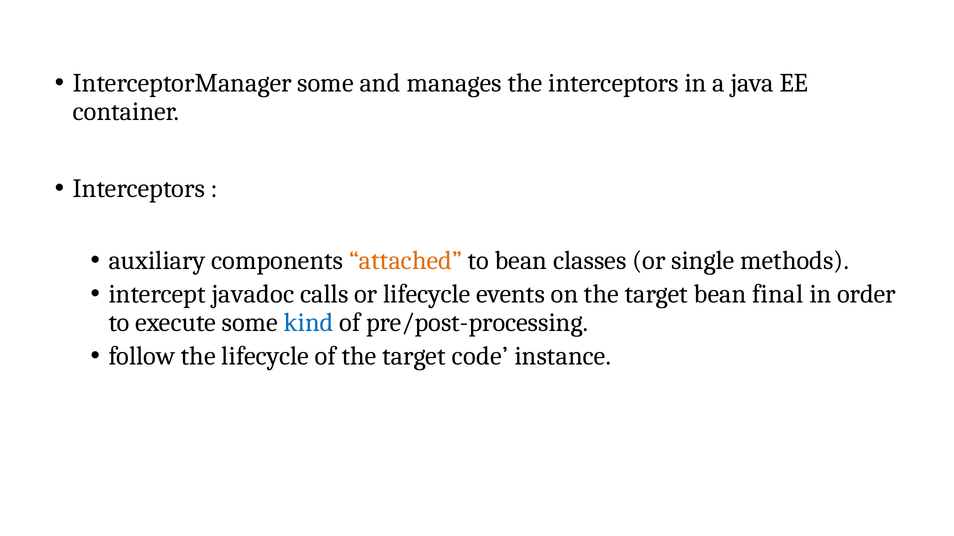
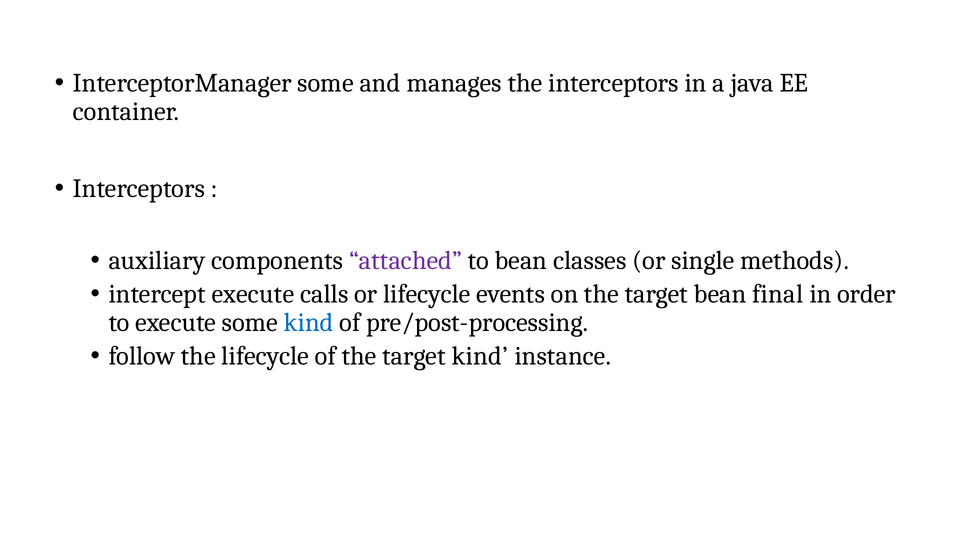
attached colour: orange -> purple (406, 261)
intercept javadoc: javadoc -> execute (253, 294)
target code: code -> kind (480, 357)
